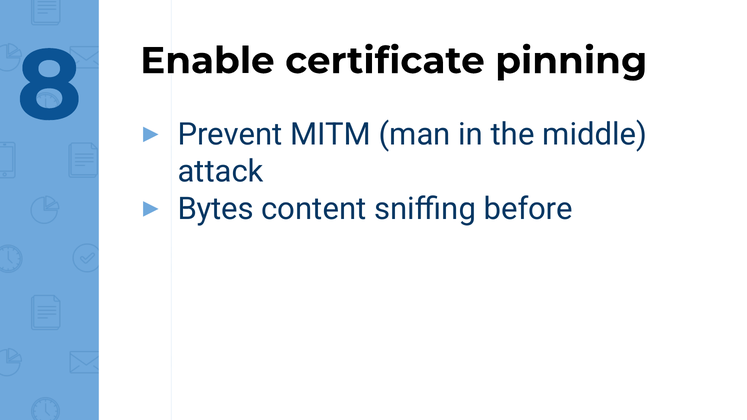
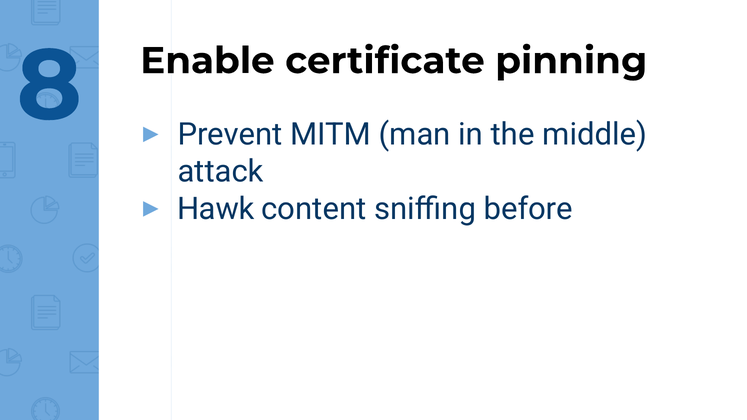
Bytes: Bytes -> Hawk (216, 209)
